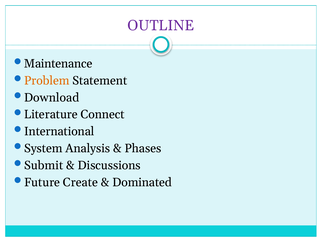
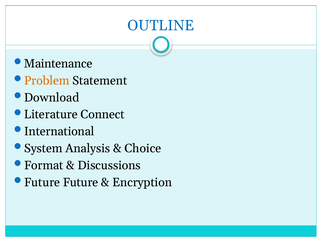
OUTLINE colour: purple -> blue (161, 25)
Phases: Phases -> Choice (143, 148)
Submit: Submit -> Format (44, 165)
Future Create: Create -> Future (80, 182)
Dominated: Dominated -> Encryption (142, 182)
